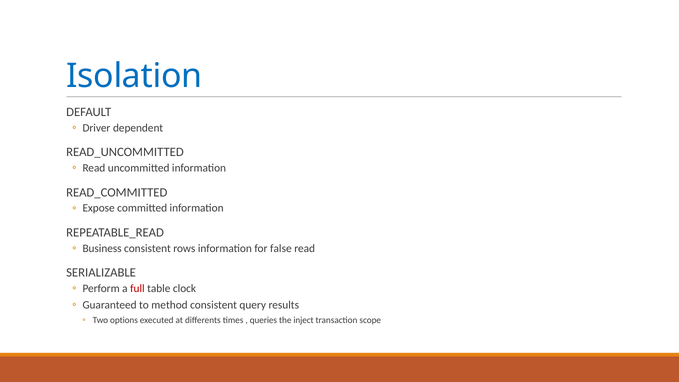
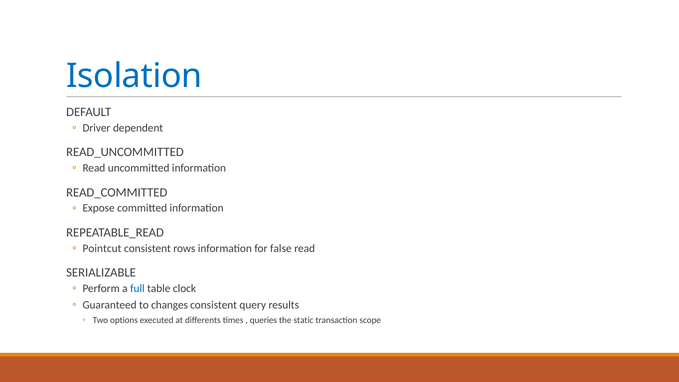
Business: Business -> Pointcut (102, 248)
full colour: red -> blue (137, 288)
method: method -> changes (170, 305)
inject: inject -> static (304, 320)
